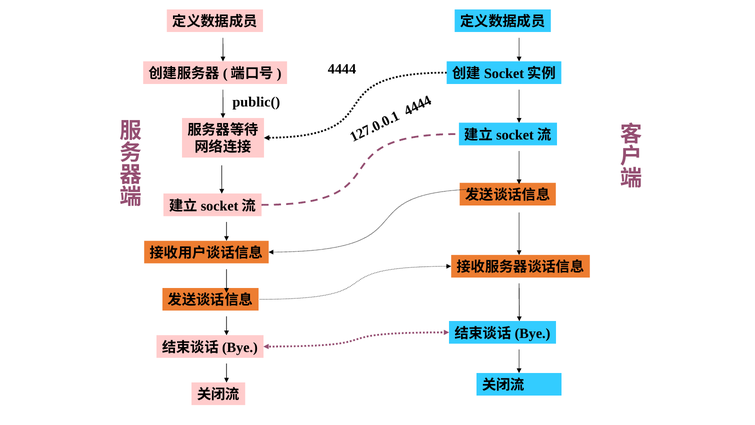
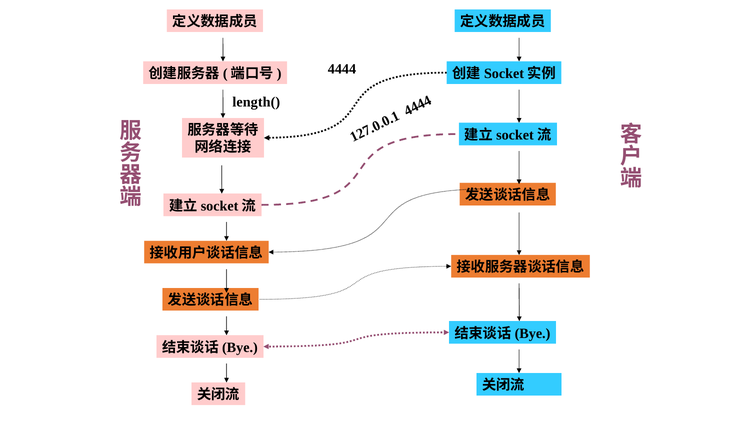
public(: public( -> length( (256, 102)
